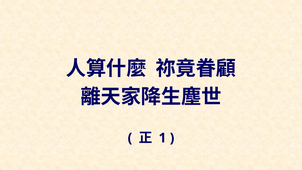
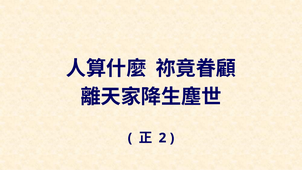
1: 1 -> 2 (162, 138)
